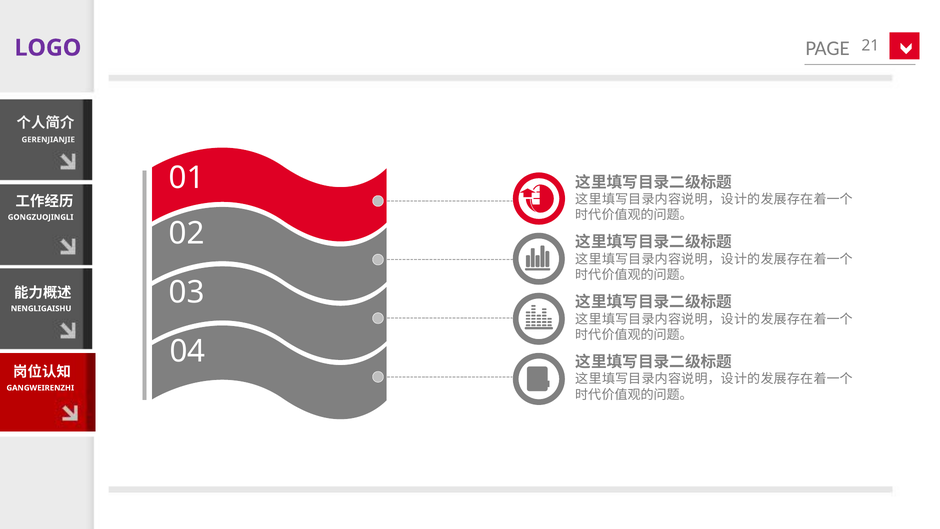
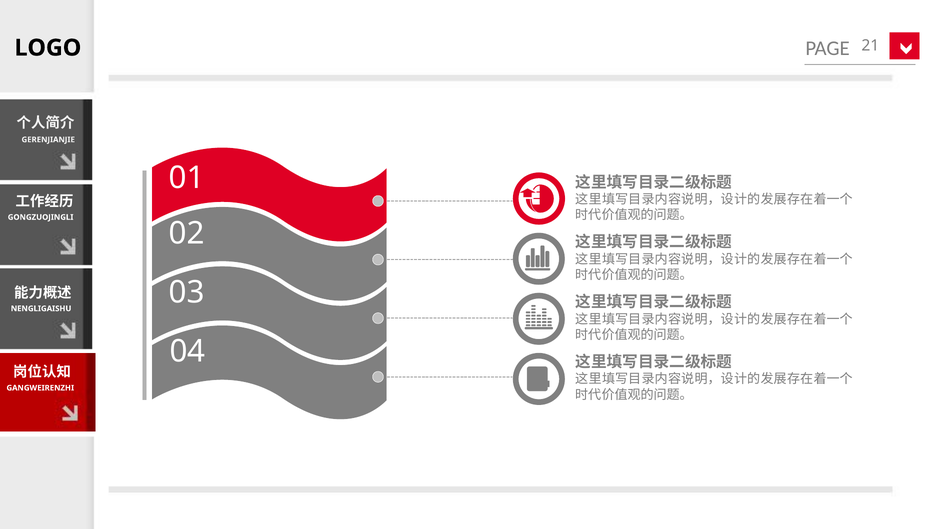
LOGO colour: purple -> black (48, 48)
